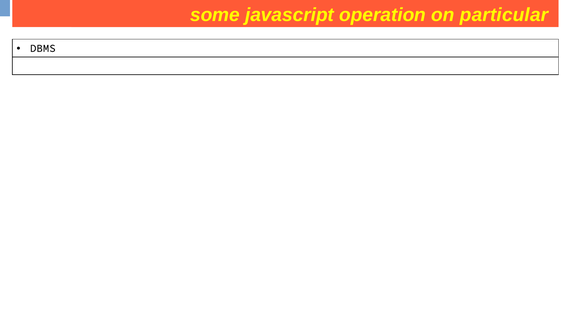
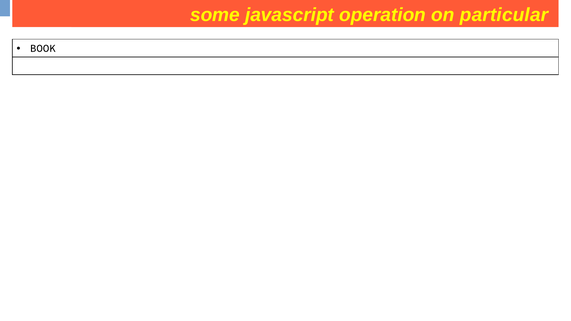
DBMS: DBMS -> BOOK (43, 48)
